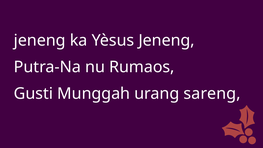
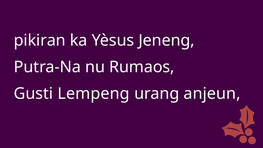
jeneng: jeneng -> pikiran (40, 40)
Munggah: Munggah -> Lempeng (94, 94)
sareng: sareng -> anjeun (212, 94)
